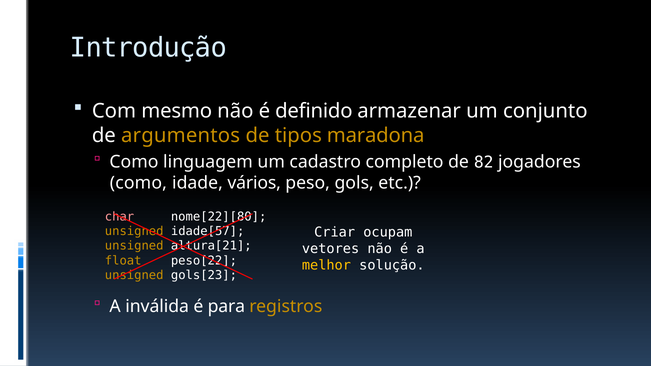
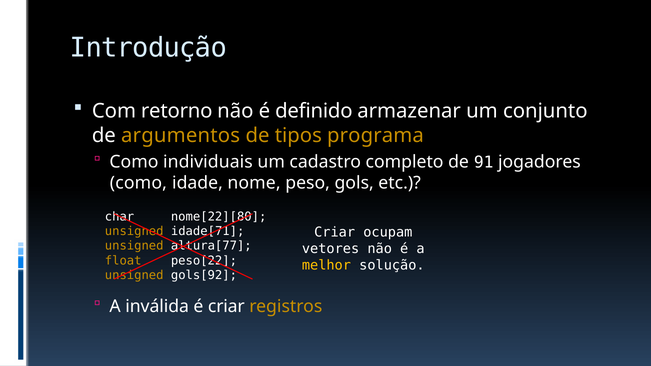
mesmo: mesmo -> retorno (177, 111)
maradona: maradona -> programa (375, 136)
linguagem: linguagem -> individuais (208, 162)
82: 82 -> 91 (484, 162)
vários: vários -> nome (254, 183)
char colour: pink -> white (120, 217)
idade[57: idade[57 -> idade[71 (208, 231)
altura[21: altura[21 -> altura[77 (211, 246)
gols[23: gols[23 -> gols[92 (204, 275)
é para: para -> criar (226, 307)
